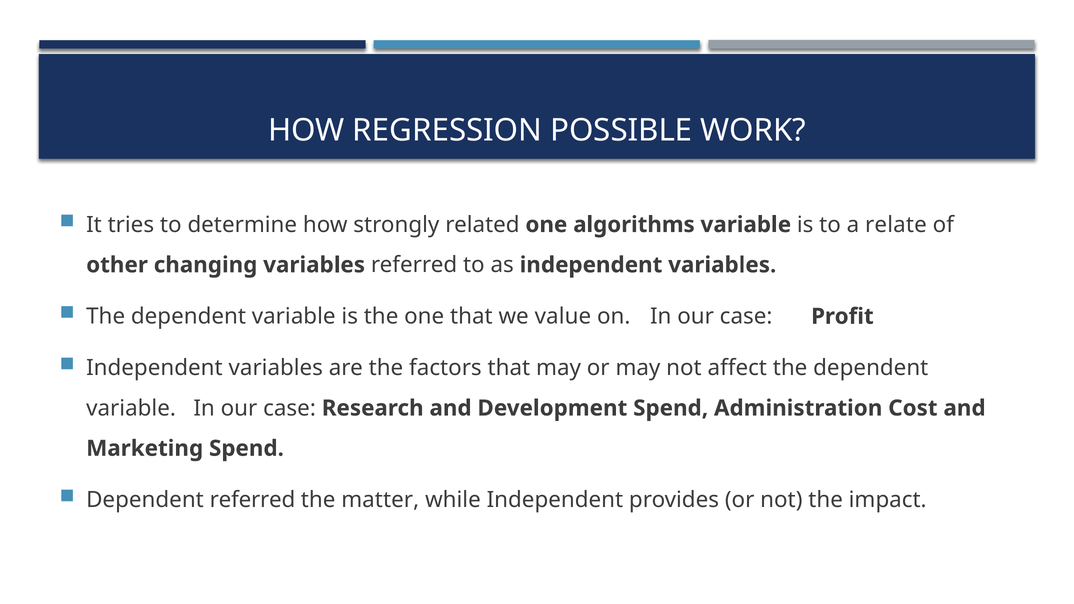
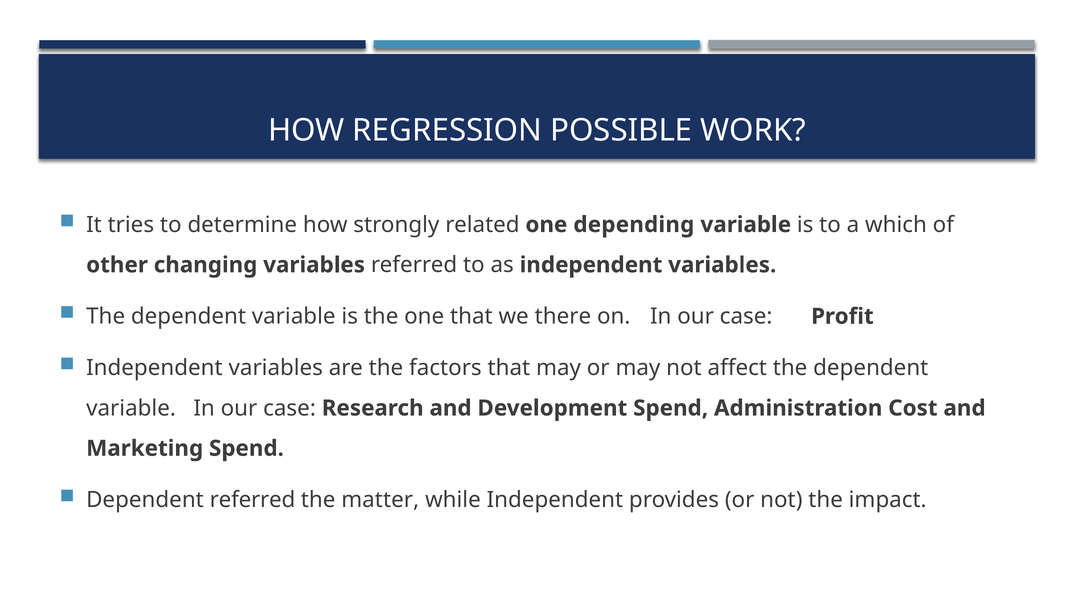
algorithms: algorithms -> depending (634, 225)
relate: relate -> which (896, 225)
value: value -> there (563, 316)
